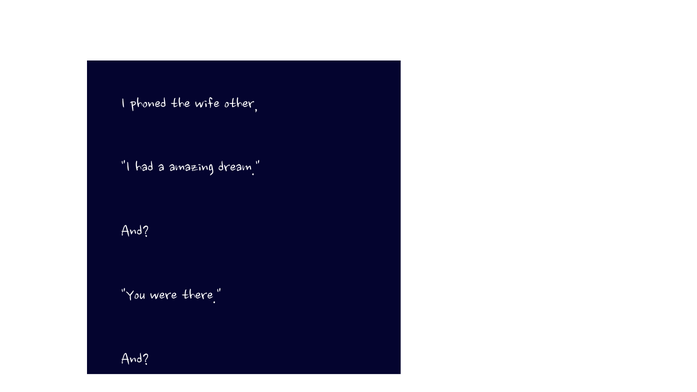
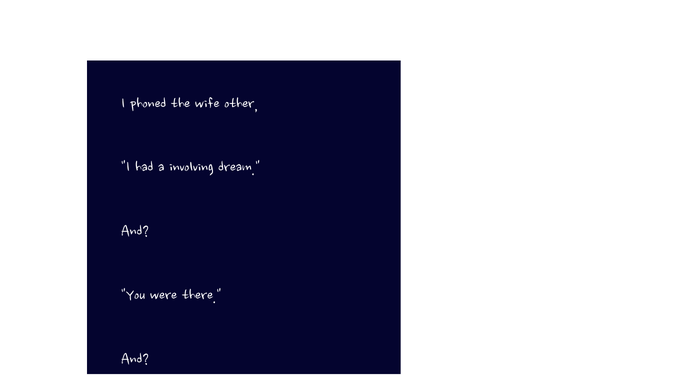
amazing: amazing -> involving (191, 165)
